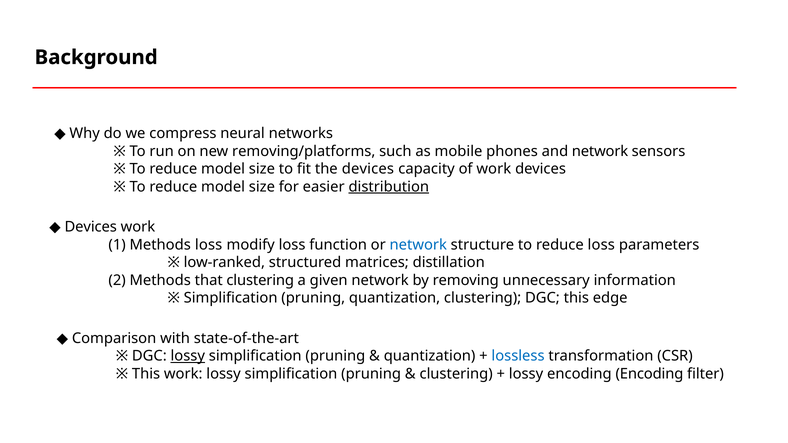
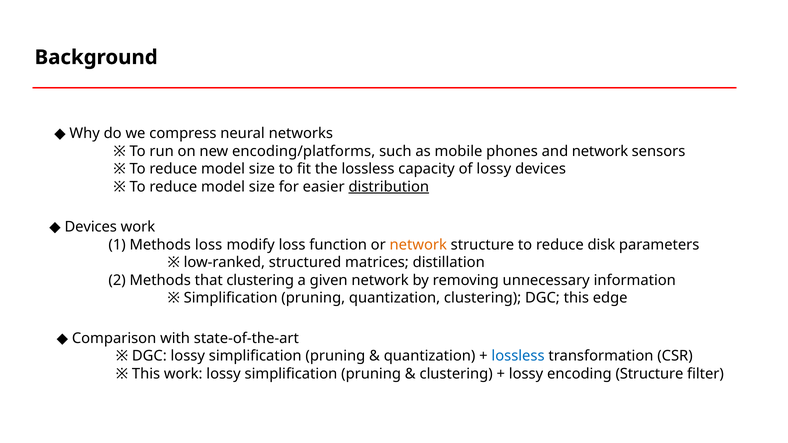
removing/platforms: removing/platforms -> encoding/platforms (304, 151)
the devices: devices -> lossless (368, 169)
of work: work -> lossy (494, 169)
network colour: blue -> orange (418, 245)
reduce loss: loss -> disk (601, 245)
lossy underline: present -> none (188, 356)
encoding Encoding: Encoding -> Structure (649, 374)
